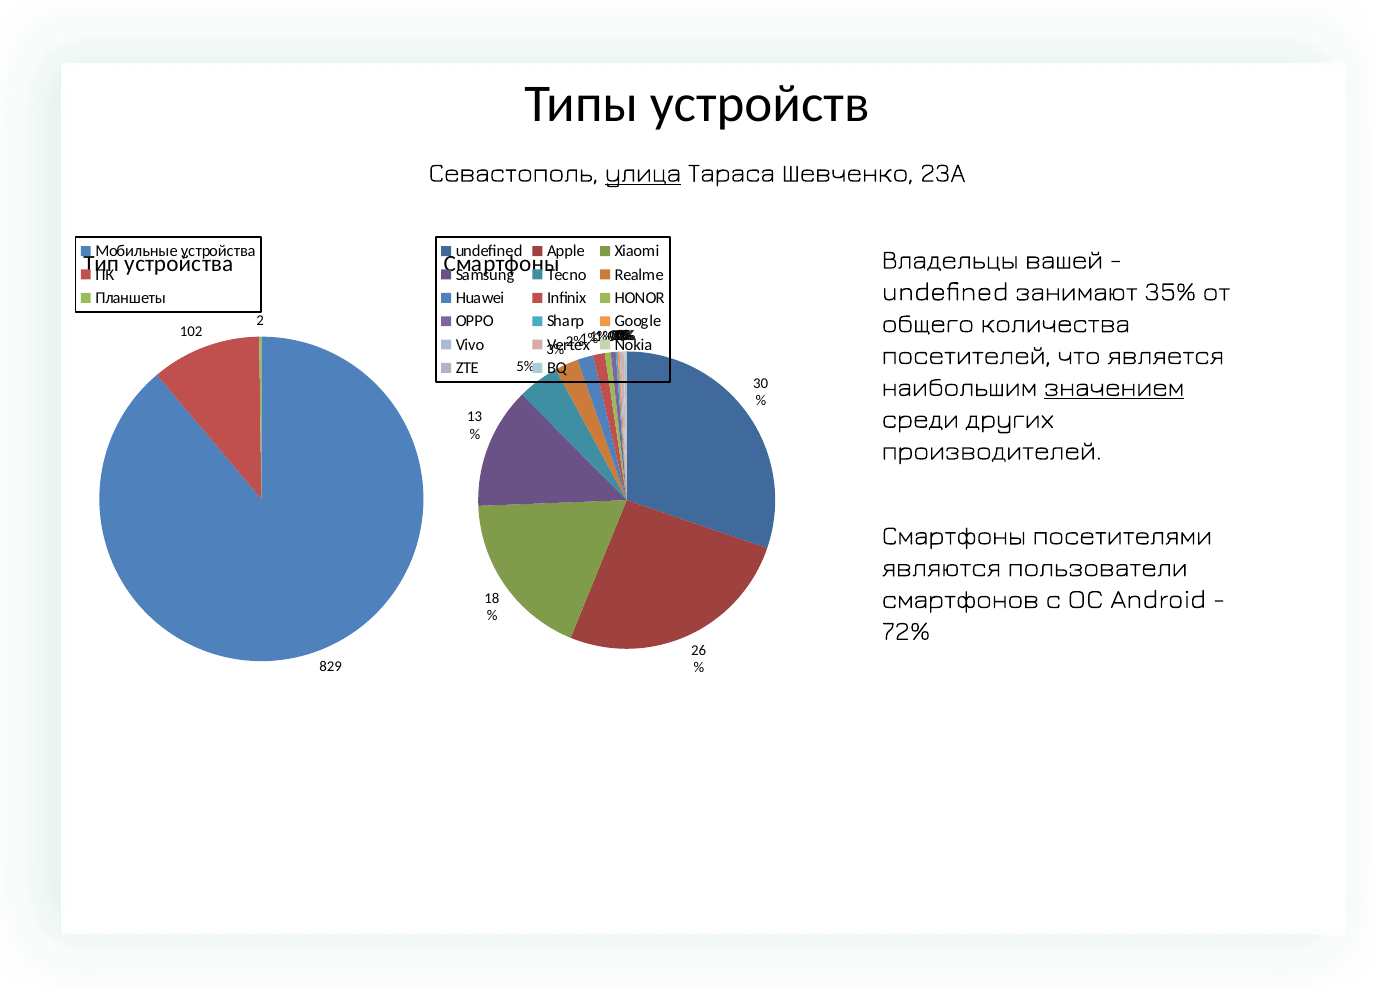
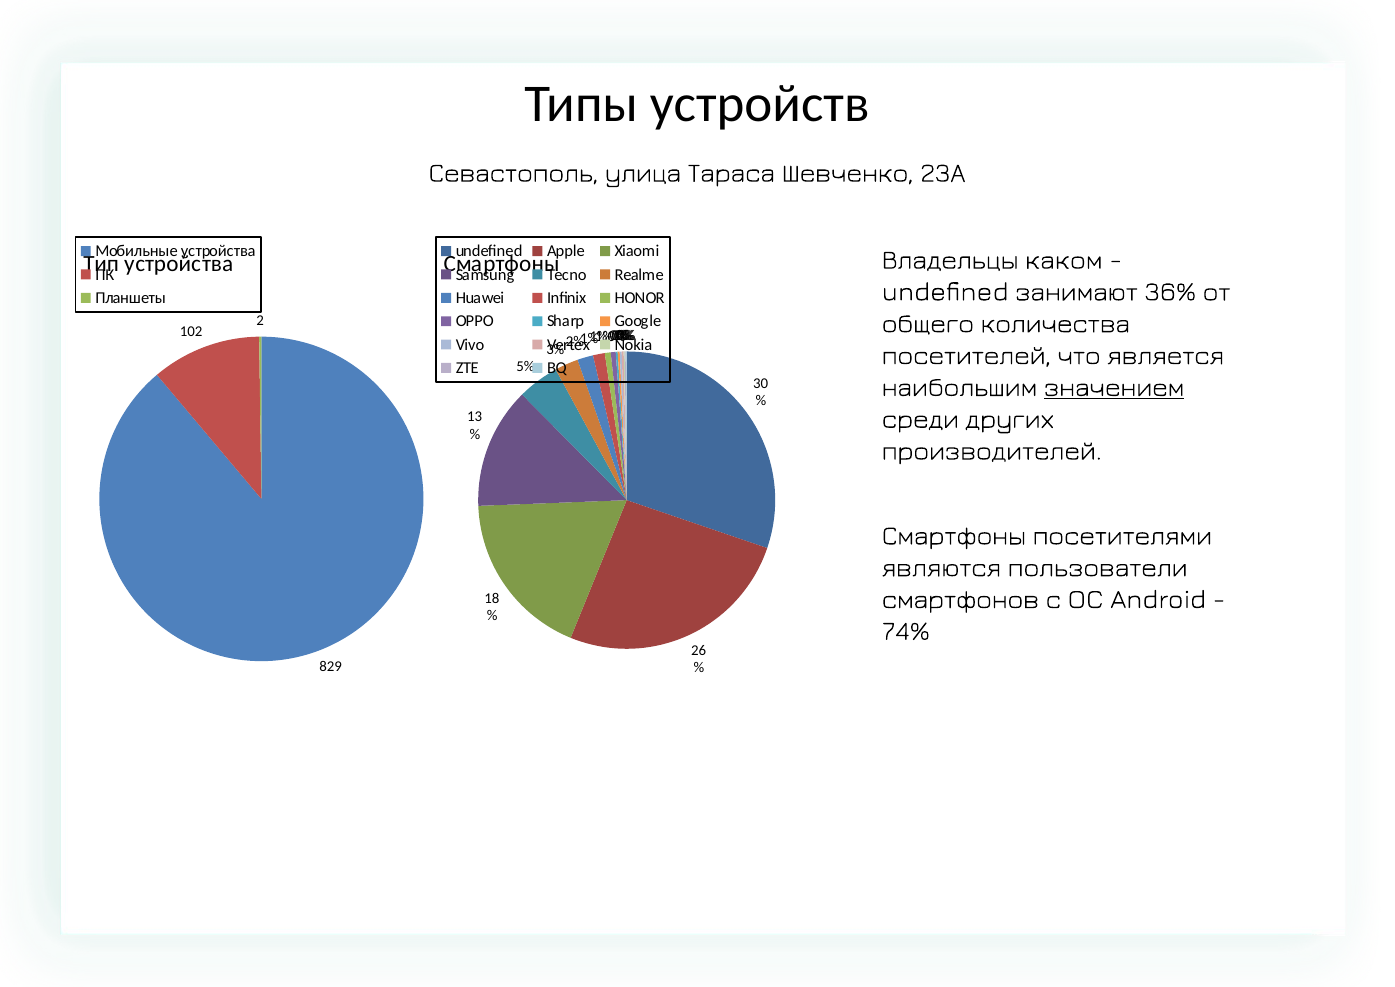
улица underline: present -> none (643, 173)
вашей: вашей -> каком (1064, 260)
35%: 35% -> 36% (1170, 292)
72%: 72% -> 74% (906, 631)
